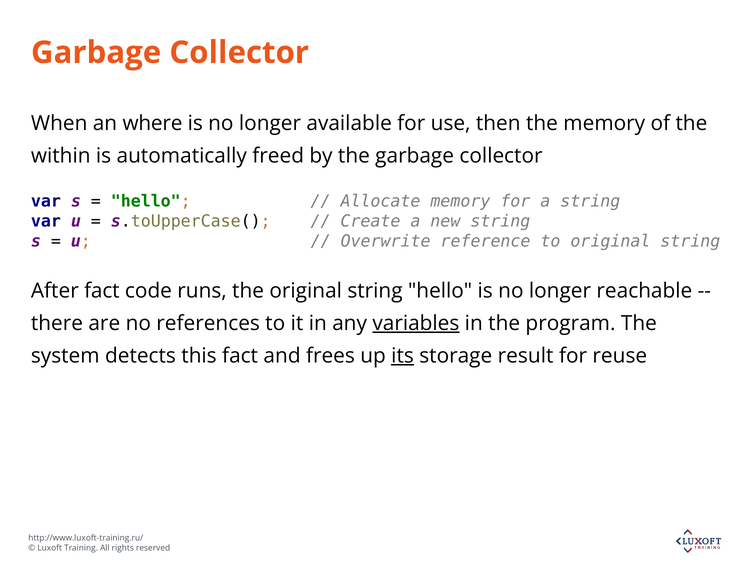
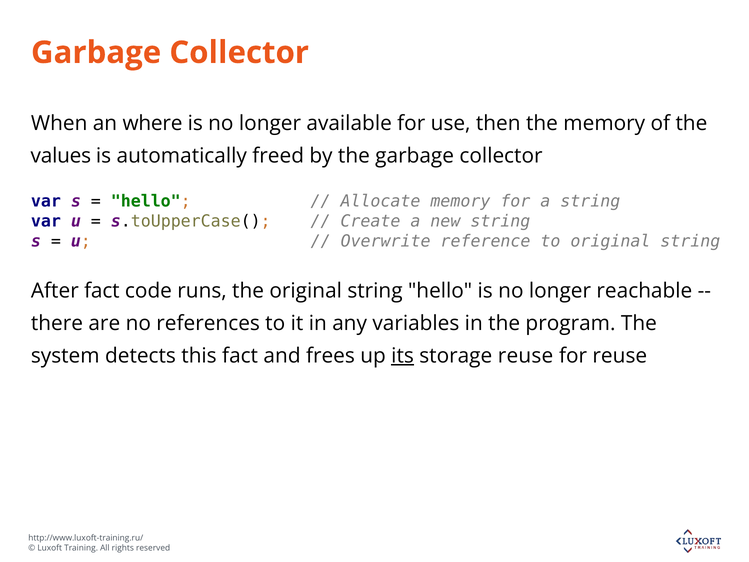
within: within -> values (61, 156)
variables underline: present -> none (416, 323)
storage result: result -> reuse (526, 356)
